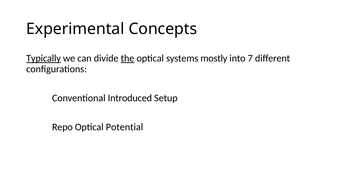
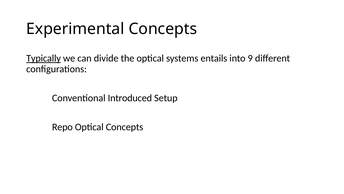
the underline: present -> none (128, 58)
mostly: mostly -> entails (214, 58)
7: 7 -> 9 (250, 58)
Optical Potential: Potential -> Concepts (125, 127)
